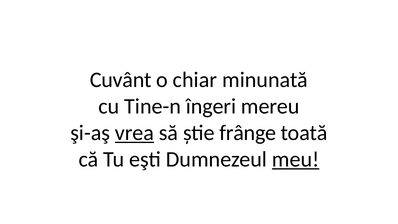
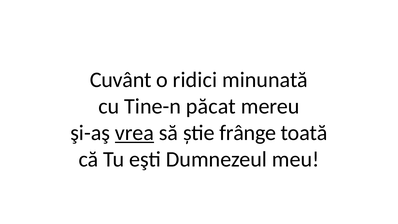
chiar: chiar -> ridici (195, 80)
îngeri: îngeri -> păcat (211, 106)
meu underline: present -> none (296, 159)
